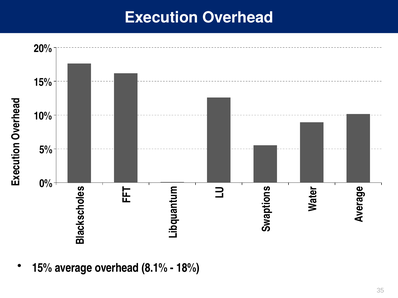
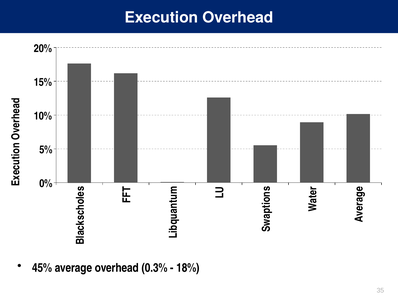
15%: 15% -> 45% (42, 268)
8.1%: 8.1% -> 0.3% (155, 268)
